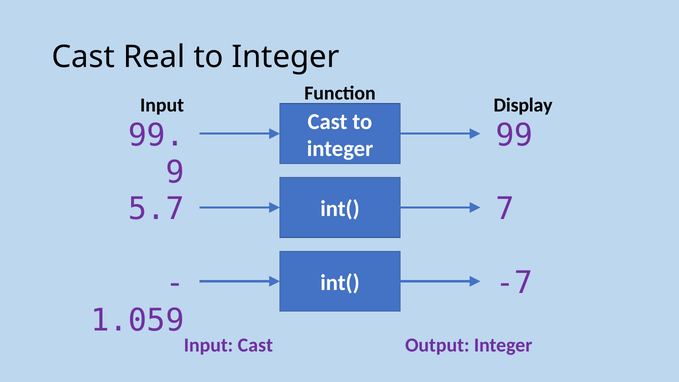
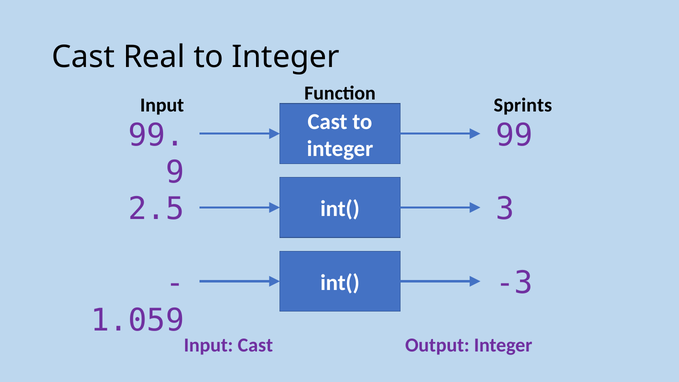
Display: Display -> Sprints (523, 105)
5.7: 5.7 -> 2.5 (156, 209)
7: 7 -> 3 (505, 209)
-7: -7 -> -3 (514, 283)
